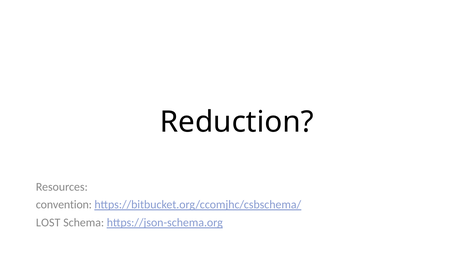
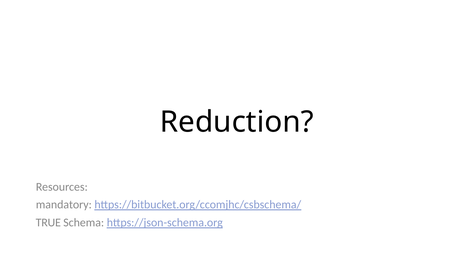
convention: convention -> mandatory (64, 204)
LOST: LOST -> TRUE (48, 222)
